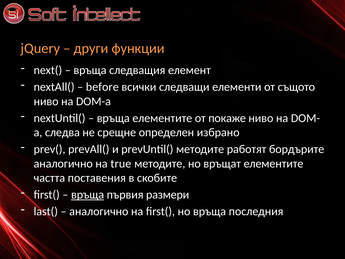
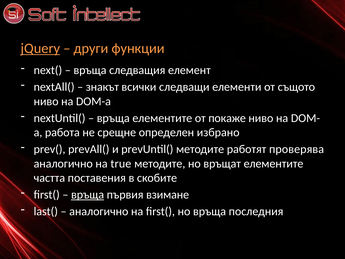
jQuery underline: none -> present (40, 48)
before: before -> знакът (102, 87)
следва: следва -> работа (62, 132)
бордърите: бордърите -> проверява (297, 149)
размери: размери -> взимане (168, 195)
